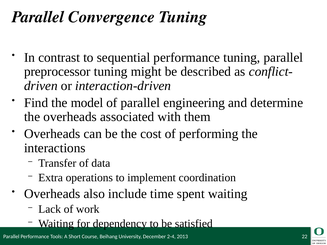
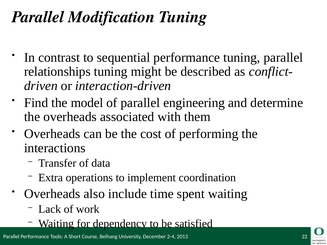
Convergence: Convergence -> Modification (112, 17)
preprocessor: preprocessor -> relationships (57, 72)
